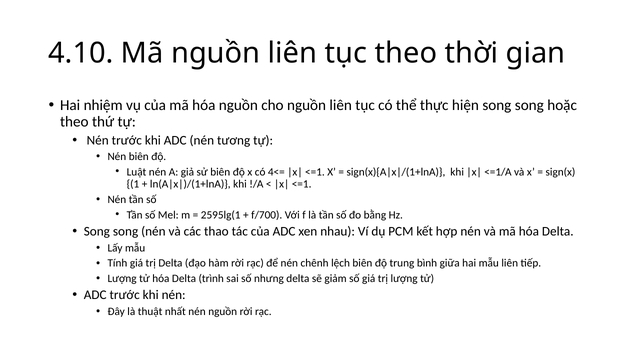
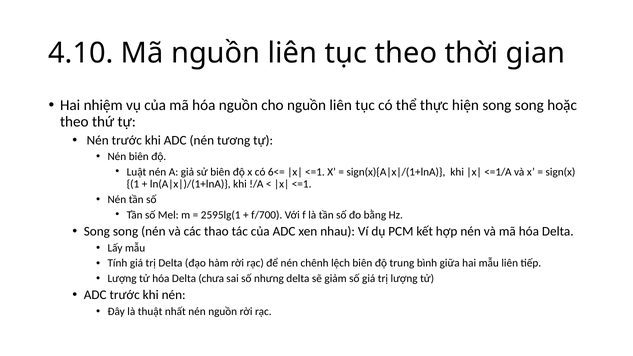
4<=: 4<= -> 6<= (276, 172)
trình: trình -> chưa (211, 279)
